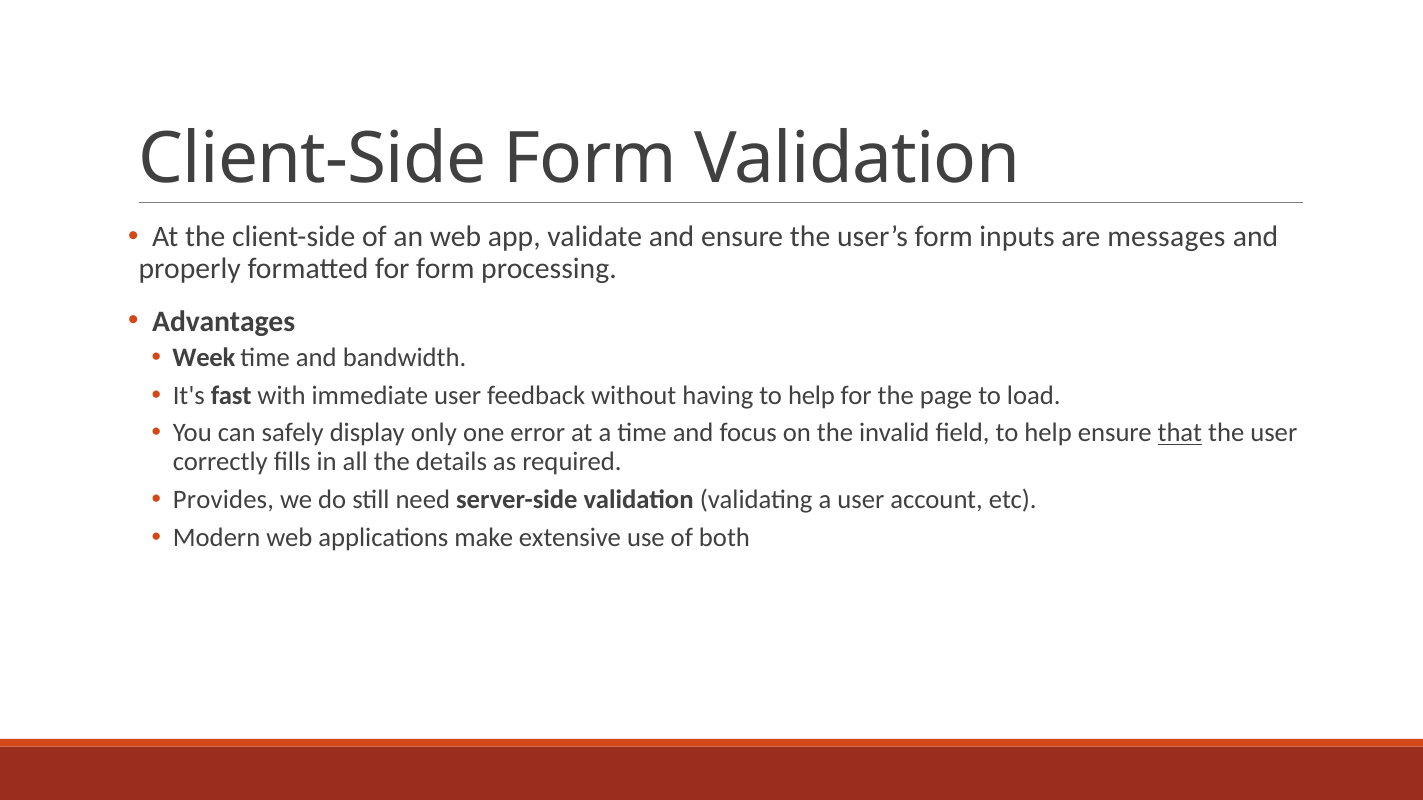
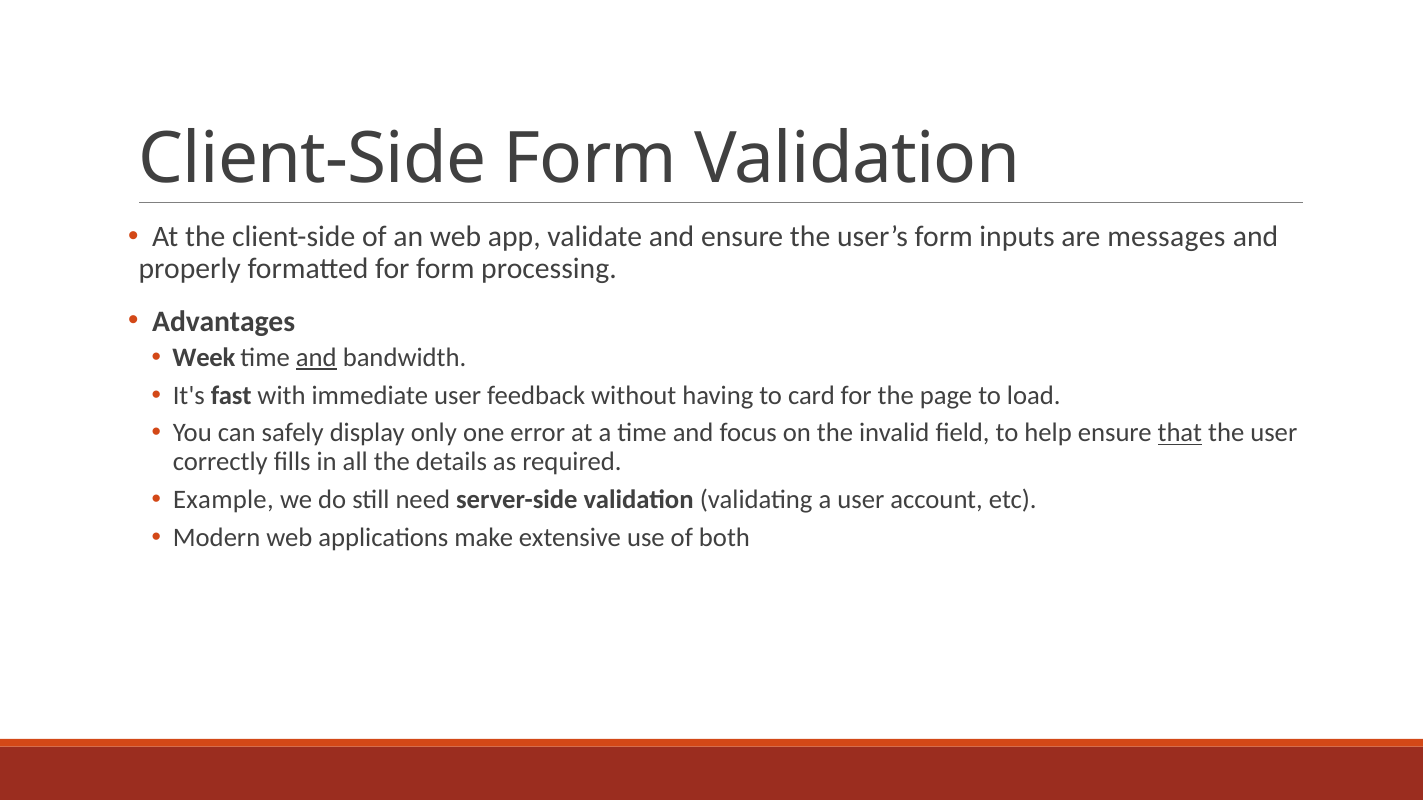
and underline: none -> present (316, 358)
having to help: help -> card (811, 396)
Provides: Provides -> Example (223, 500)
